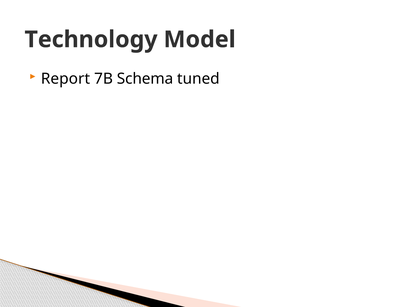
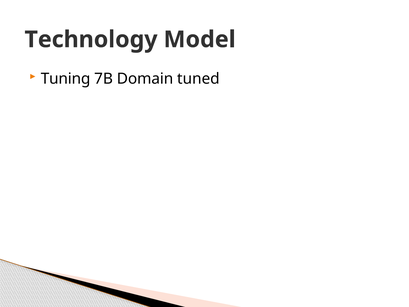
Report: Report -> Tuning (66, 79)
Schema: Schema -> Domain (145, 79)
